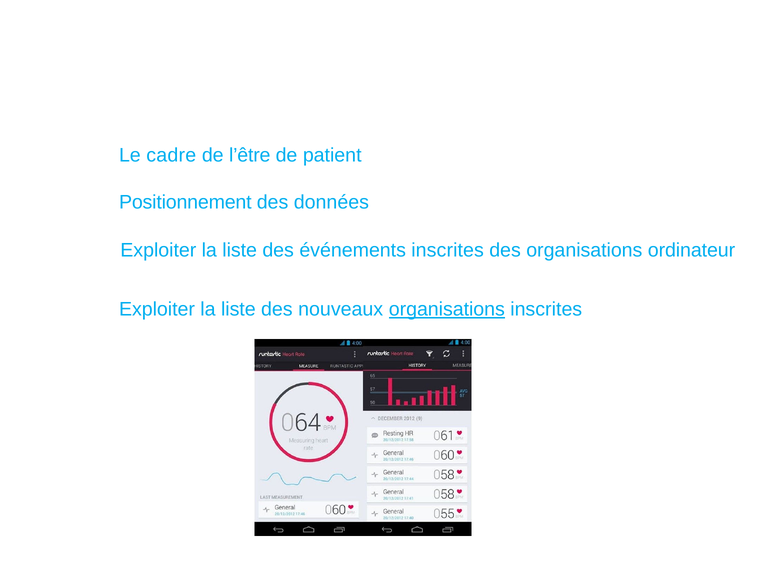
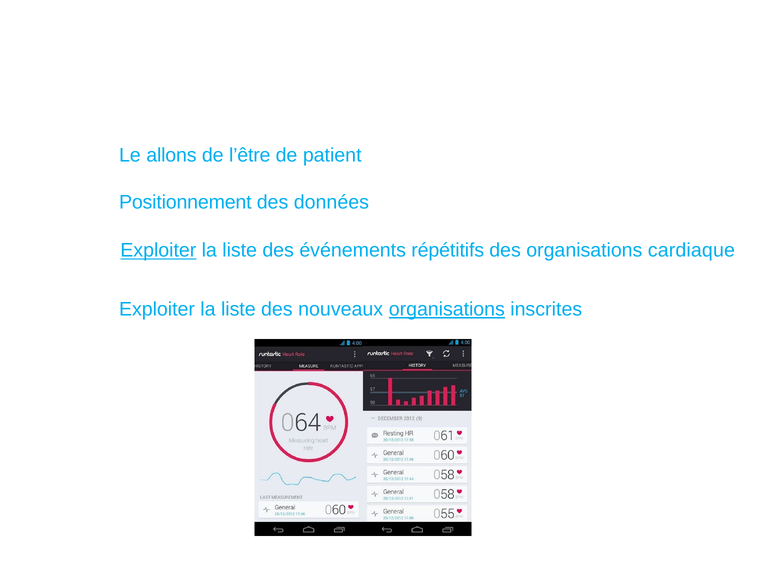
cadre: cadre -> allons (171, 155)
Exploiter underline: none -> present (158, 250)
événements inscrites: inscrites -> répétitifs (448, 250)
ordinateur: ordinateur -> cardiaque (691, 250)
